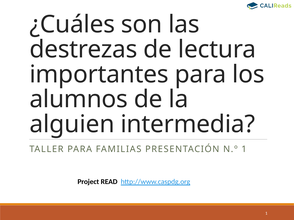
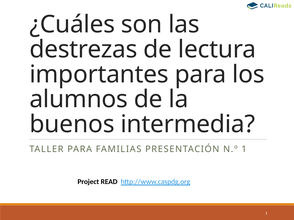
alguien: alguien -> buenos (72, 124)
